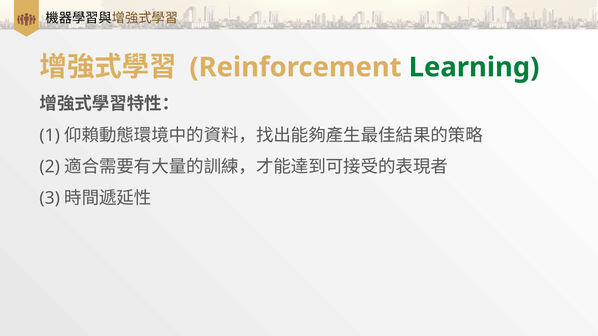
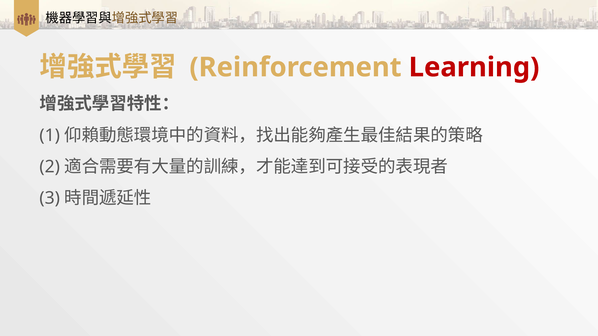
Learning colour: green -> red (474, 67)
